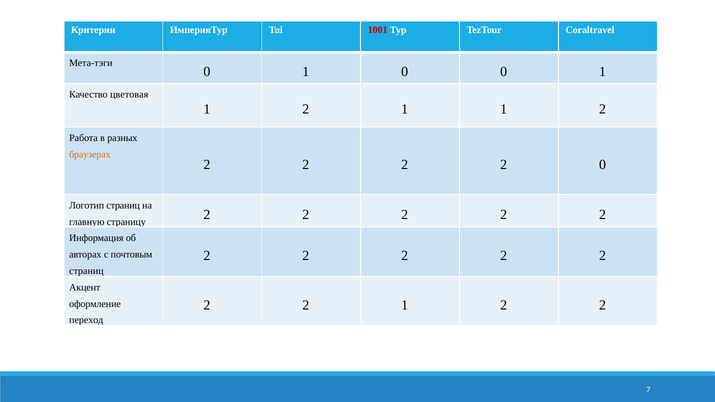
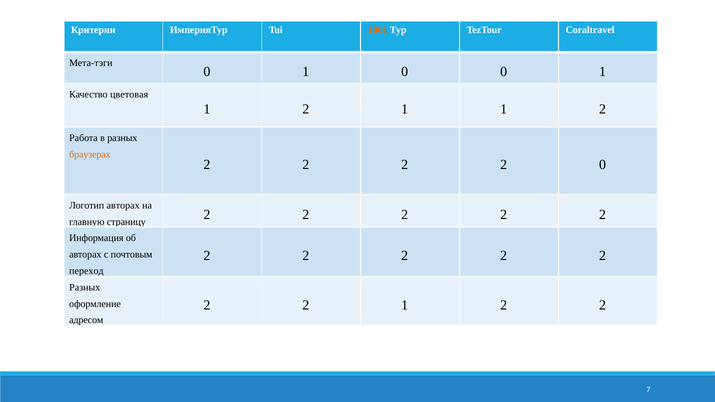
1001 colour: red -> orange (378, 30)
Логотип страниц: страниц -> авторах (123, 205)
страниц: страниц -> переход (86, 271)
Акцент: Акцент -> Разных (85, 288)
переход: переход -> адресом (86, 320)
